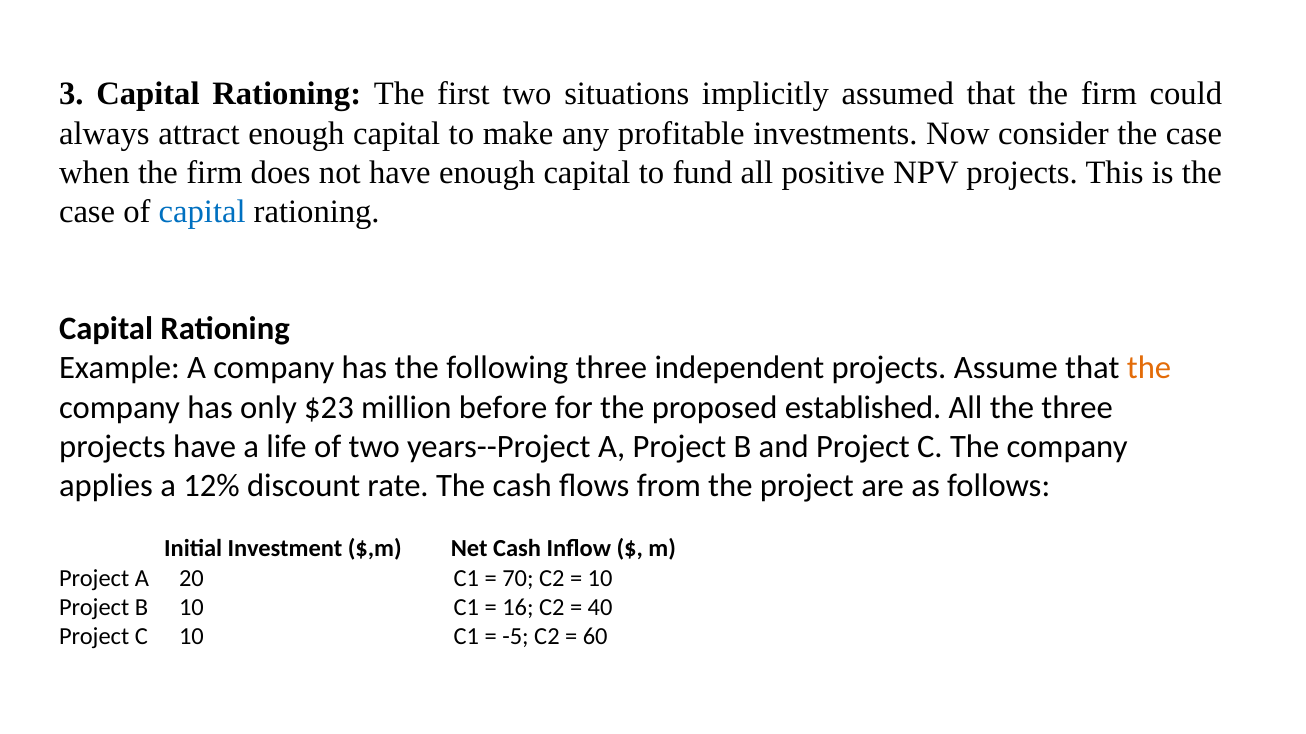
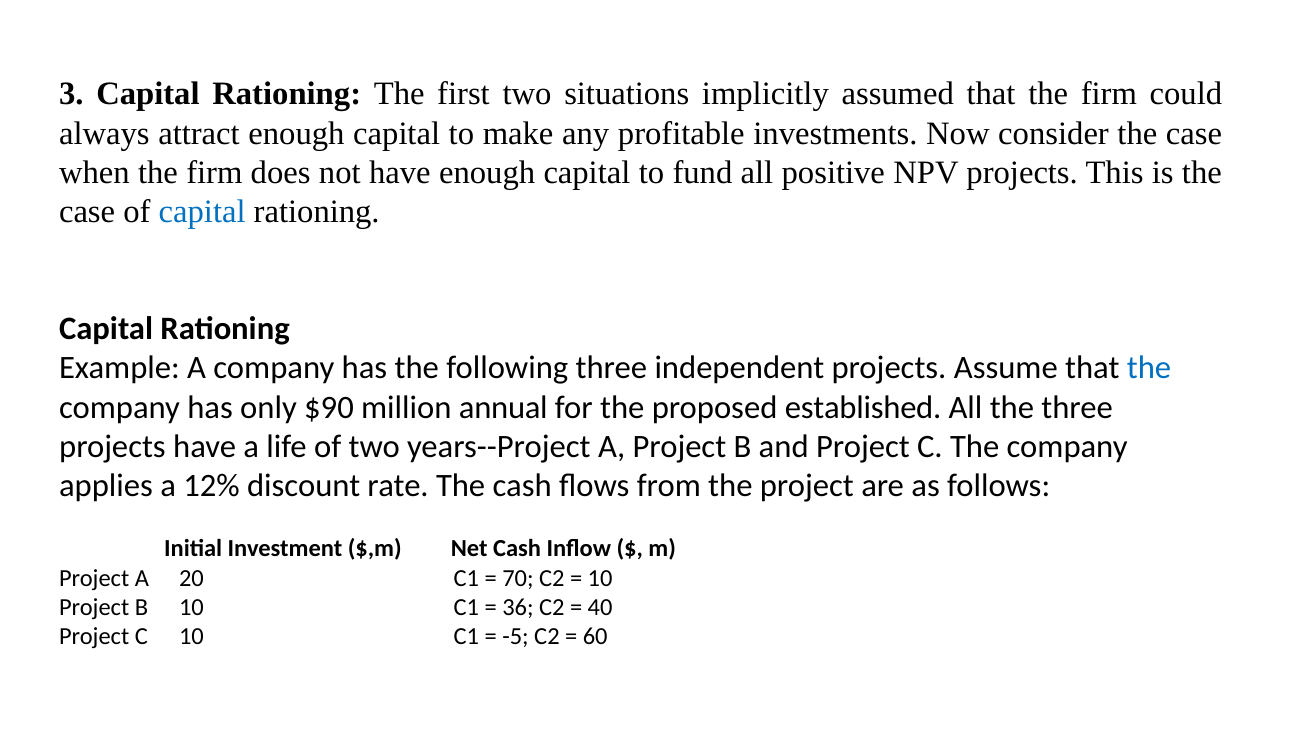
the colour: orange -> blue (1149, 368)
$23: $23 -> $90 (329, 408)
before: before -> annual (503, 408)
16: 16 -> 36 (518, 608)
